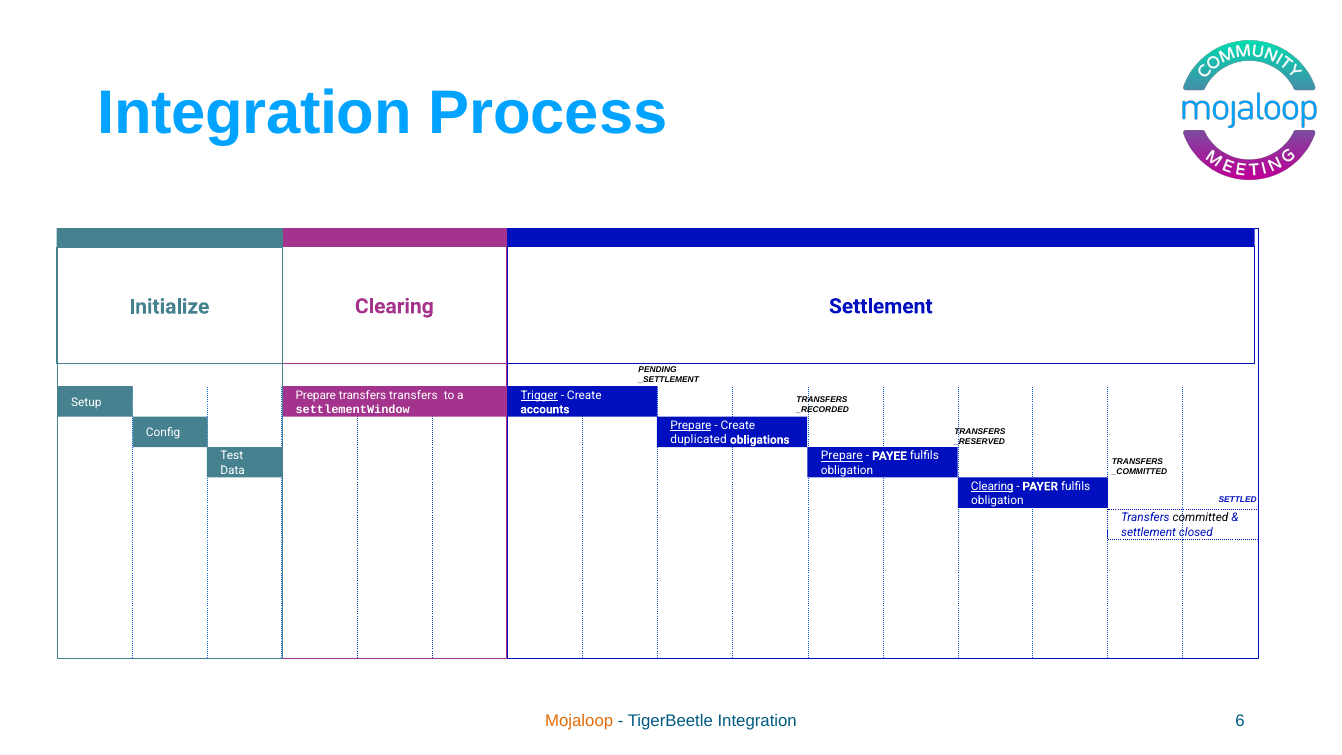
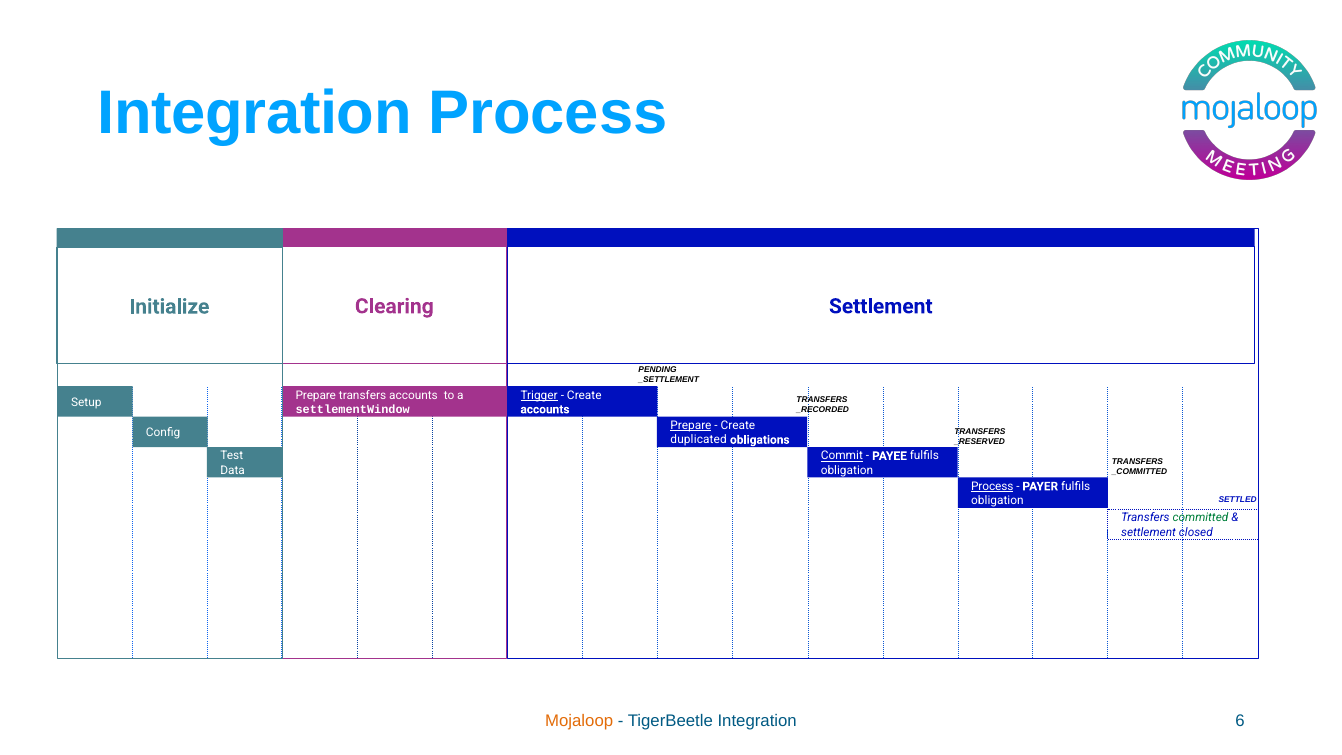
transfers transfers: transfers -> accounts (414, 395)
Prepare: Prepare -> Commit (842, 456)
Clearing: Clearing -> Process (992, 486)
committed colour: black -> green (1200, 518)
